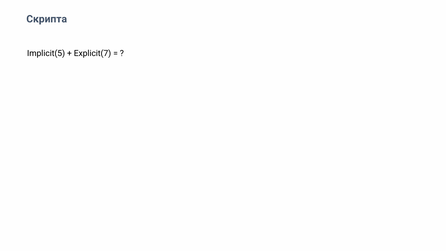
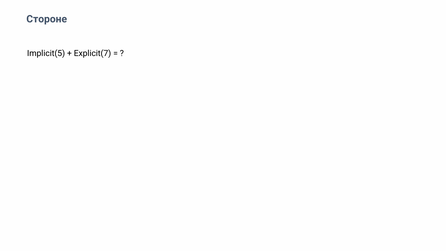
Скрипта: Скрипта -> Стороне (47, 19)
